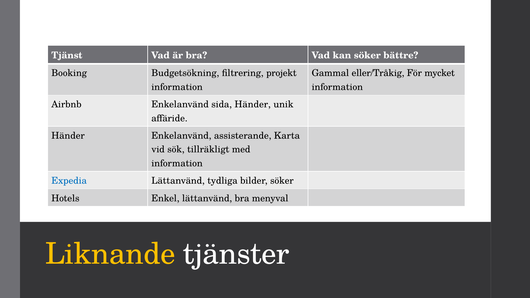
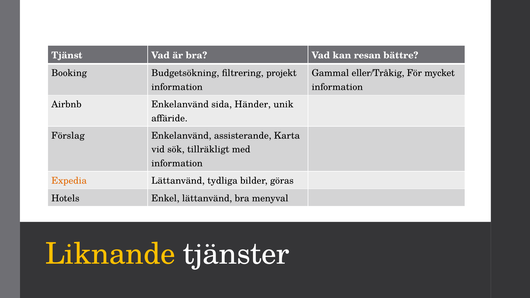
kan söker: söker -> resan (367, 55)
Händer: Händer -> Förslag (68, 136)
Expedia colour: blue -> orange (69, 181)
bilder söker: söker -> göras (282, 181)
